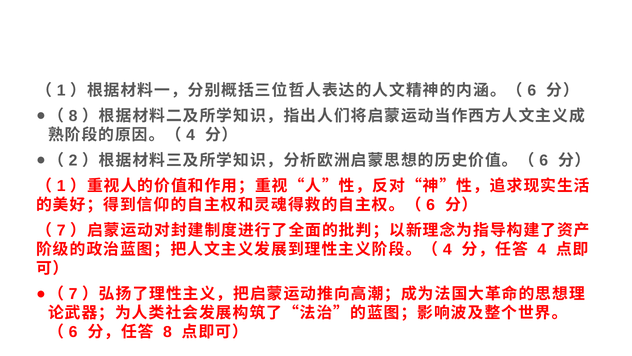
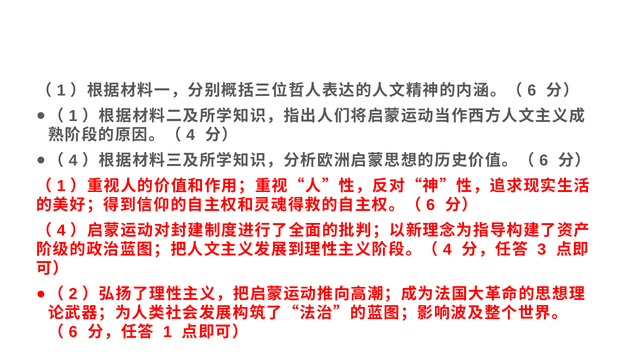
8: 8 -> 1 (73, 116)
2: 2 -> 4 (73, 160)
7: 7 -> 4 (61, 230)
4: 4 -> 3 (542, 249)
7: 7 -> 2 (73, 294)
8: 8 -> 1 (167, 332)
